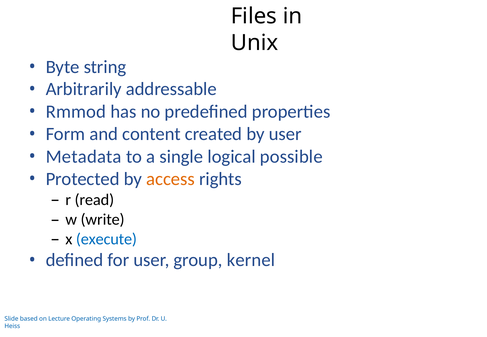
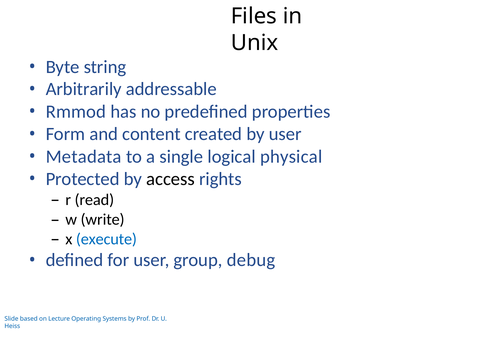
possible: possible -> physical (291, 157)
access colour: orange -> black (171, 179)
kernel: kernel -> debug (251, 260)
